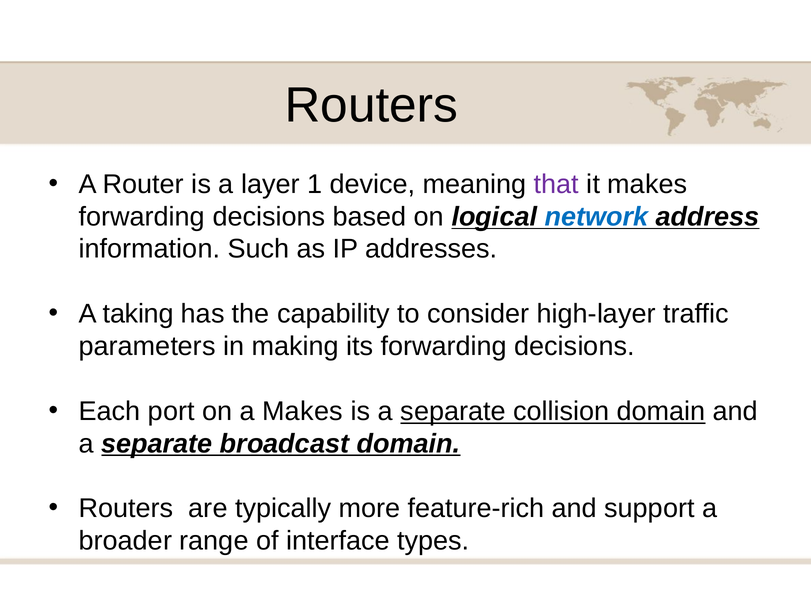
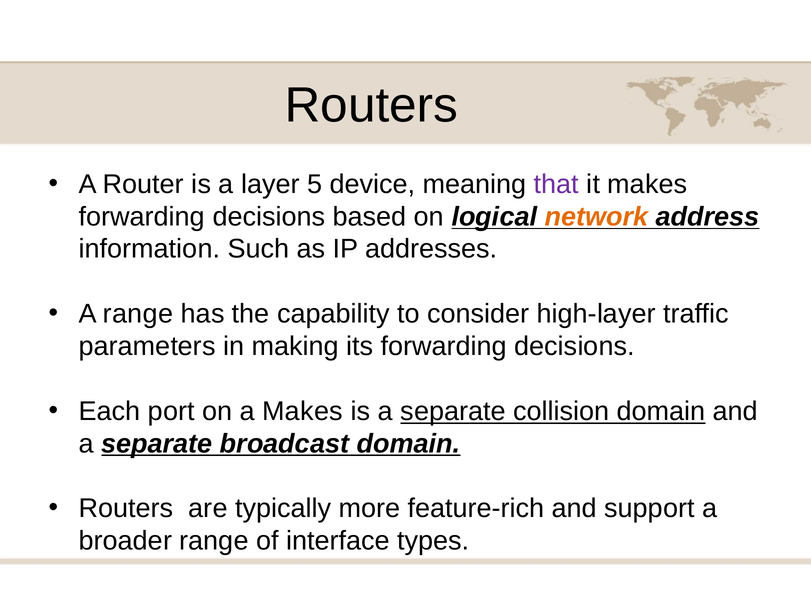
1: 1 -> 5 (315, 184)
network colour: blue -> orange (596, 217)
A taking: taking -> range (138, 314)
